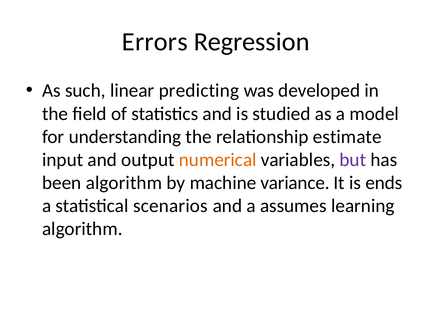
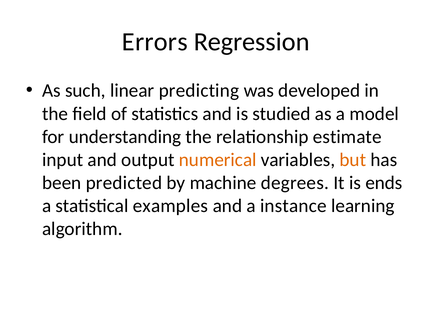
but colour: purple -> orange (353, 160)
been algorithm: algorithm -> predicted (124, 183)
variance: variance -> degrees (295, 183)
scenarios: scenarios -> examples (170, 206)
assumes: assumes -> instance (293, 206)
